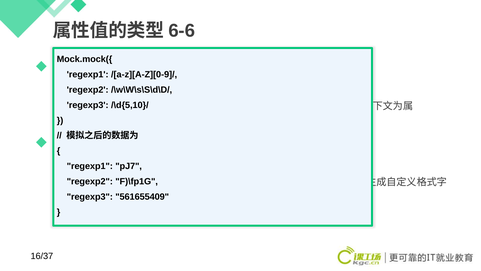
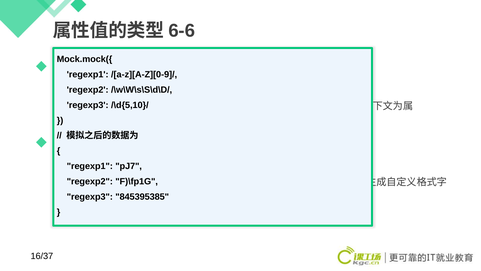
561655409: 561655409 -> 845395385 (142, 197)
